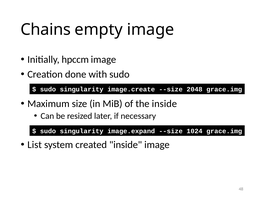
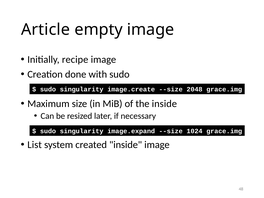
Chains: Chains -> Article (46, 30)
hpccm: hpccm -> recipe (75, 60)
